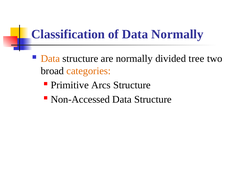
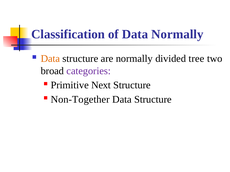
categories colour: orange -> purple (89, 71)
Arcs: Arcs -> Next (101, 85)
Non-Accessed: Non-Accessed -> Non-Together (80, 100)
